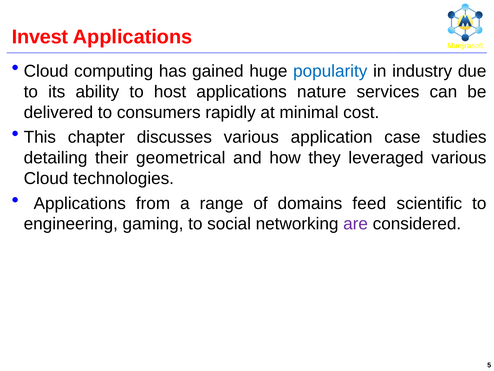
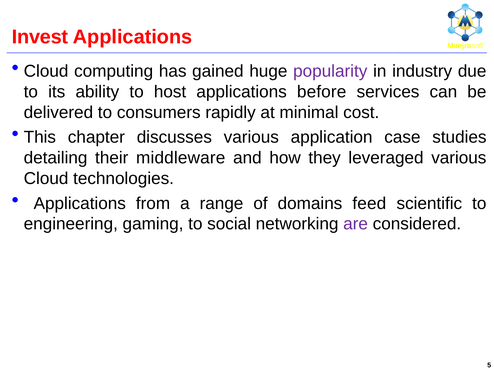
popularity colour: blue -> purple (330, 71)
nature: nature -> before (322, 92)
geometrical: geometrical -> middleware (181, 158)
